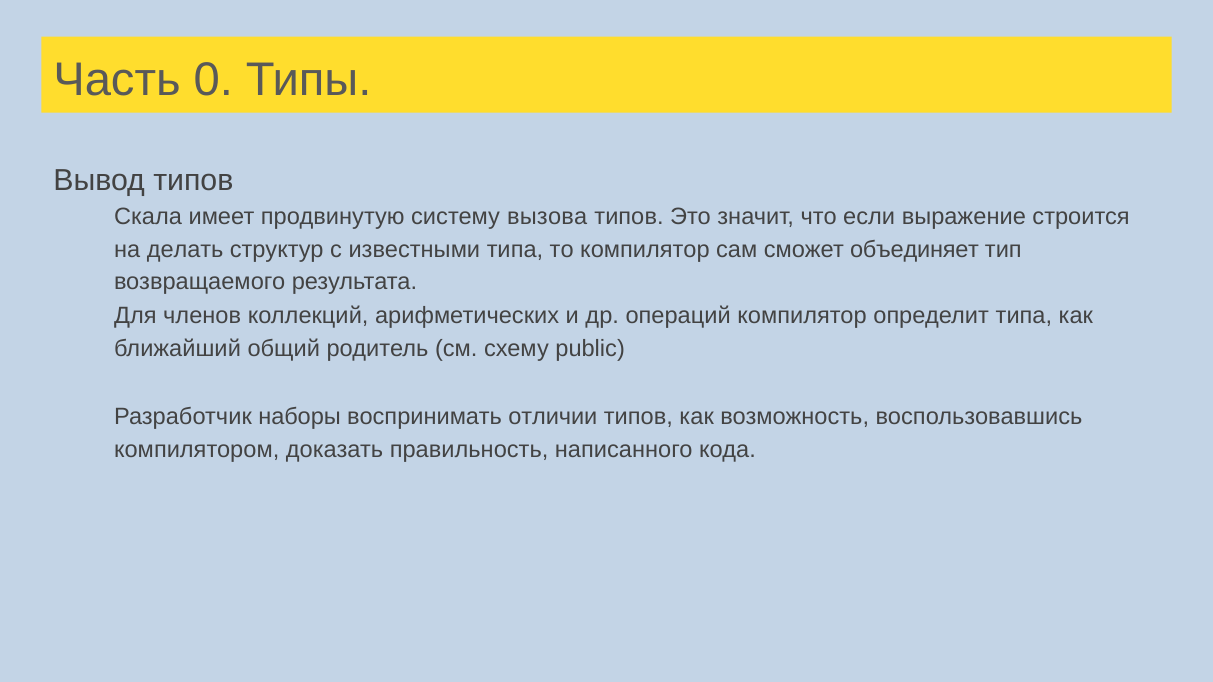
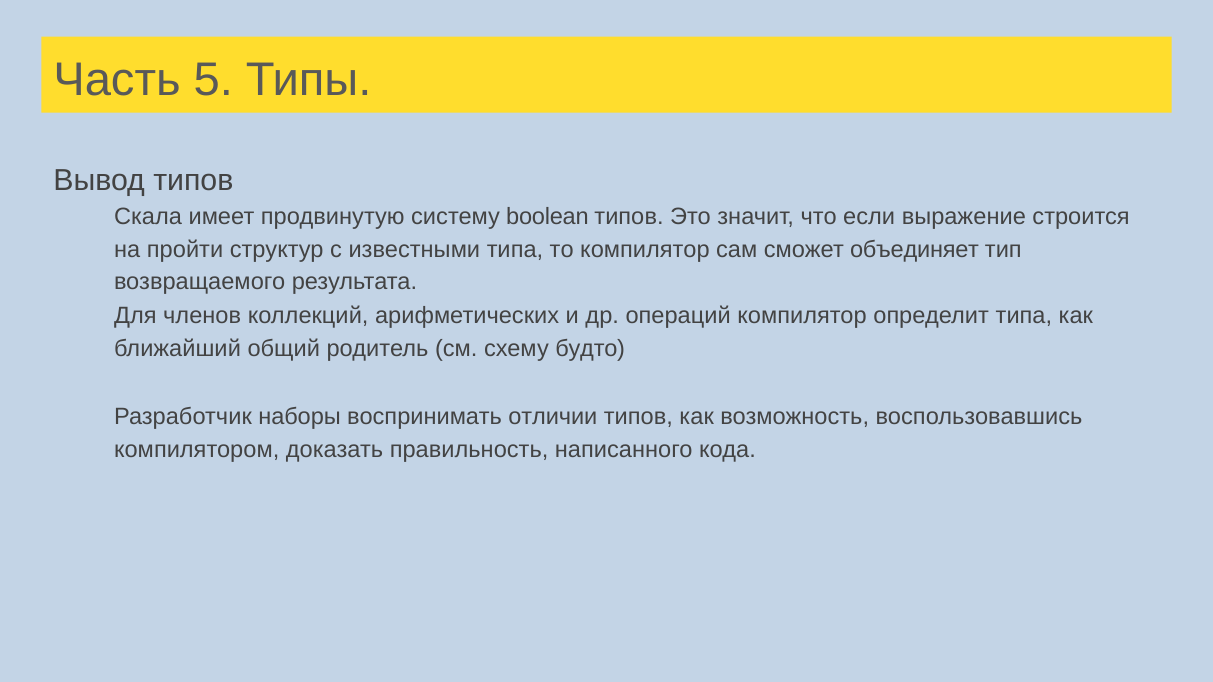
0: 0 -> 5 (213, 80)
вызова: вызова -> boolean (547, 217)
делать: делать -> пройти (185, 249)
public: public -> будто (590, 349)
